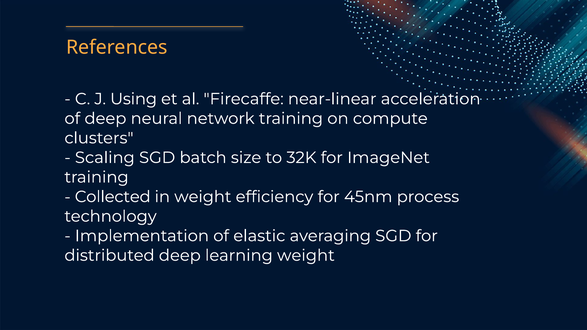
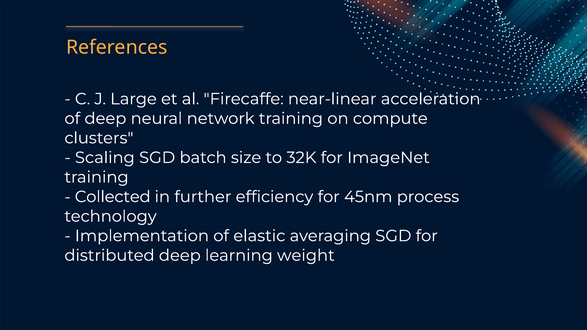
Using: Using -> Large (133, 99)
in weight: weight -> further (203, 197)
